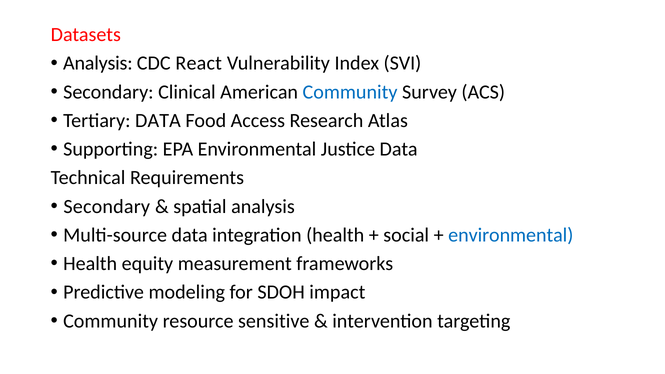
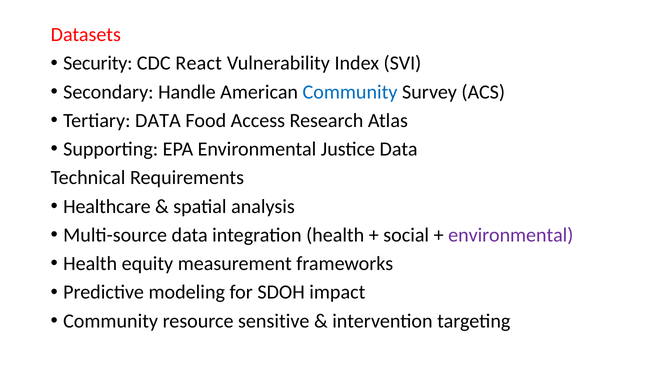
Analysis: Analysis -> Security (98, 63)
Clinical: Clinical -> Handle (187, 92)
Secondary: Secondary -> Healthcare (107, 206)
environmental colour: blue -> purple (511, 235)
